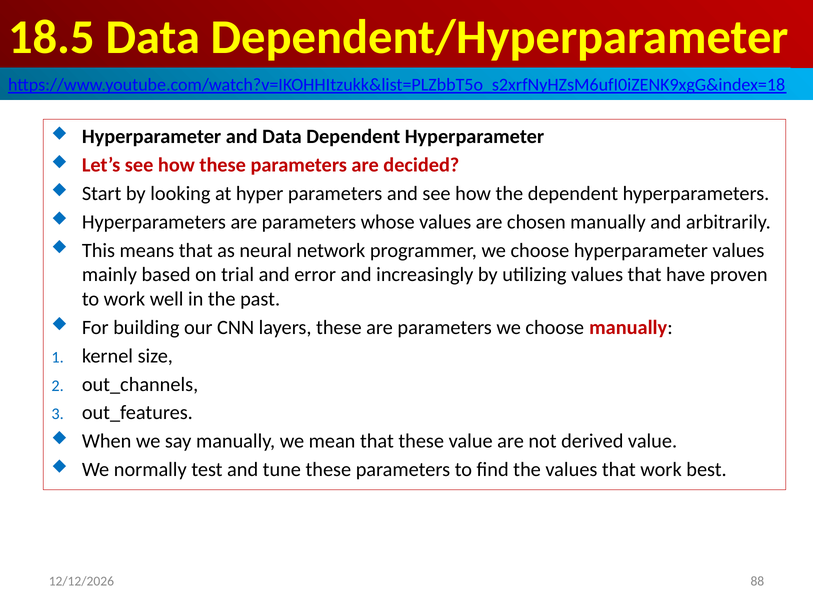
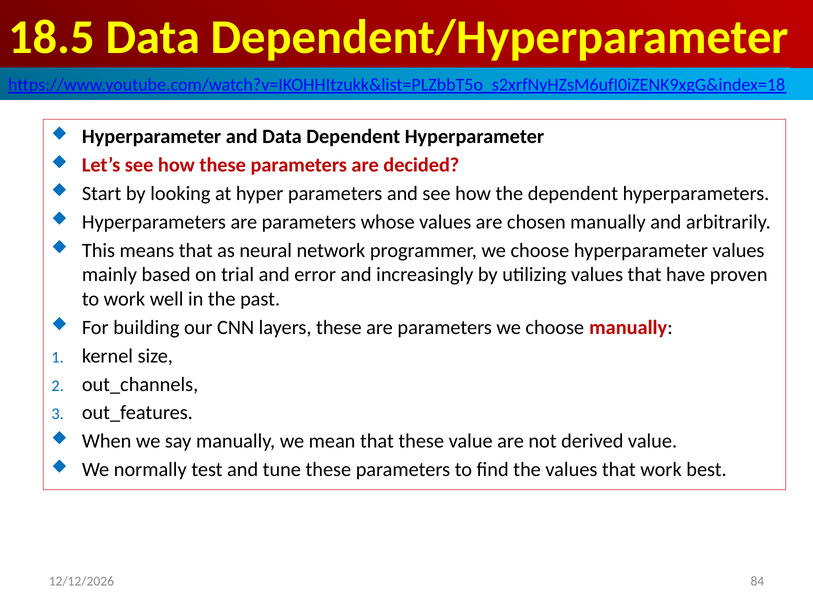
88: 88 -> 84 (757, 582)
